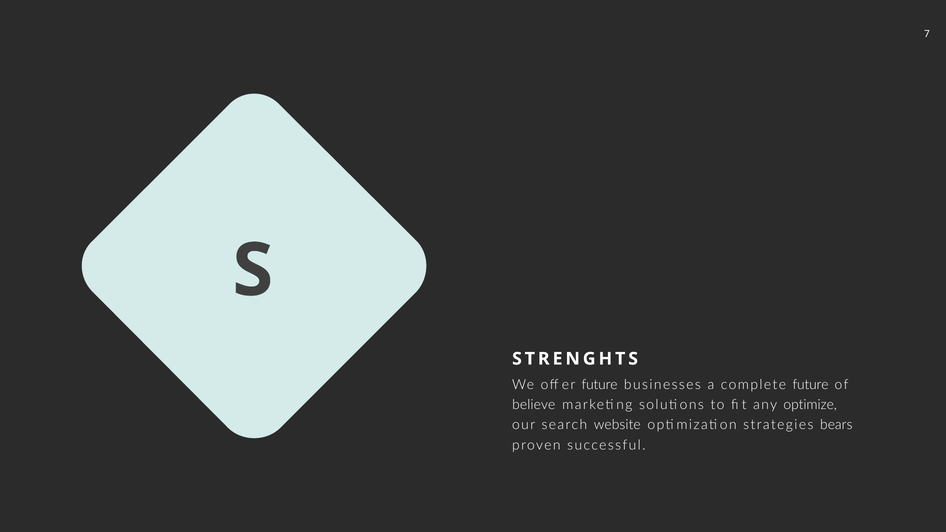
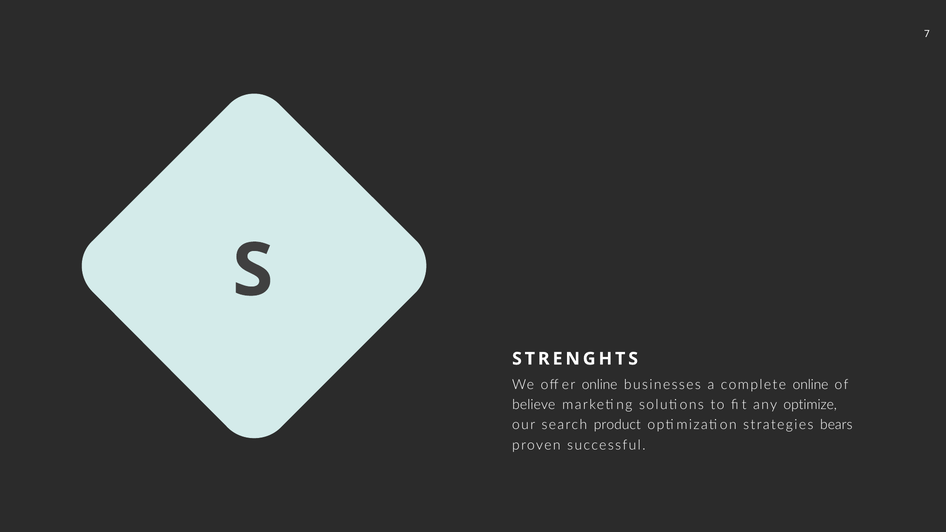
offer future: future -> online (600, 385)
complete future: future -> online (811, 385)
website: website -> product (617, 425)
